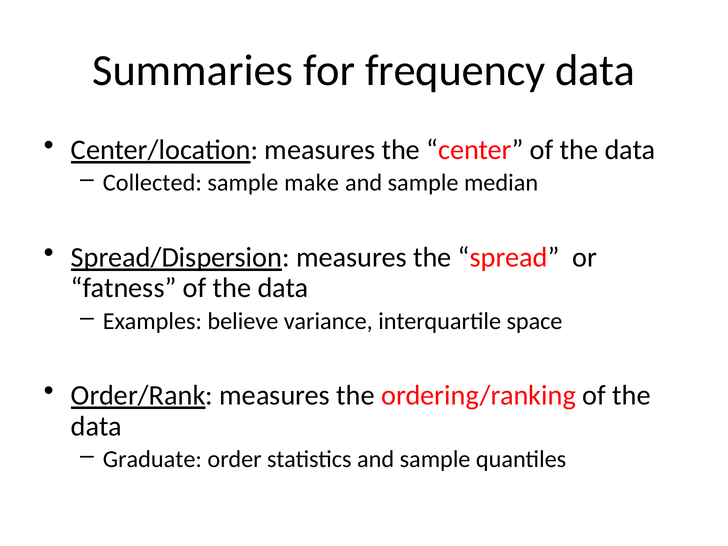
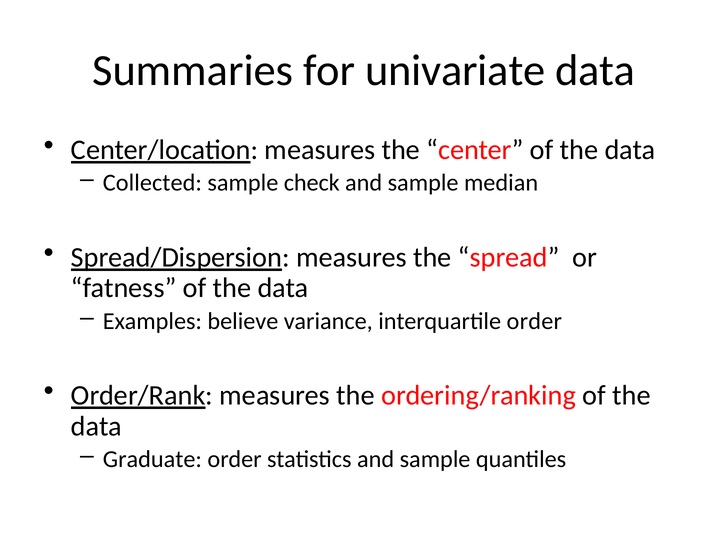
frequency: frequency -> univariate (455, 70)
make: make -> check (312, 183)
interquartile space: space -> order (534, 321)
